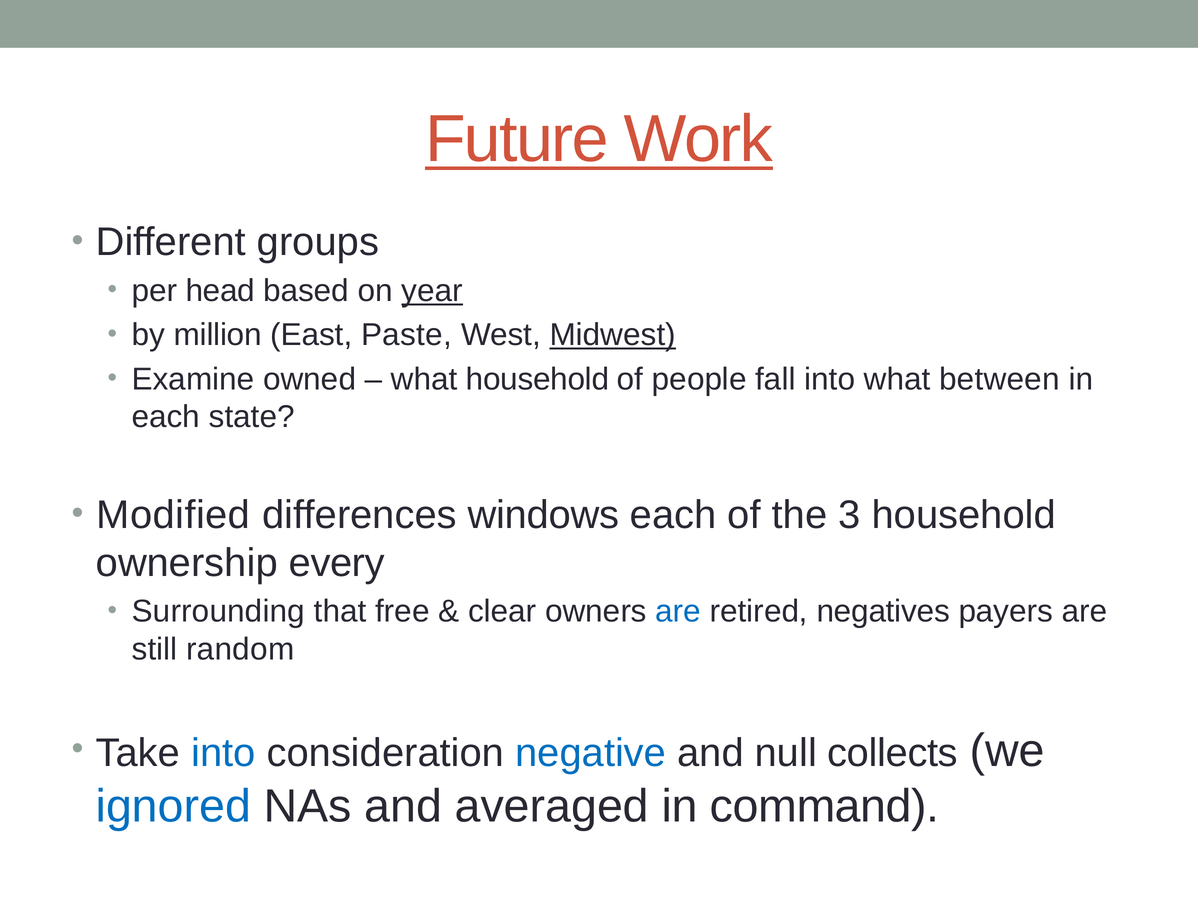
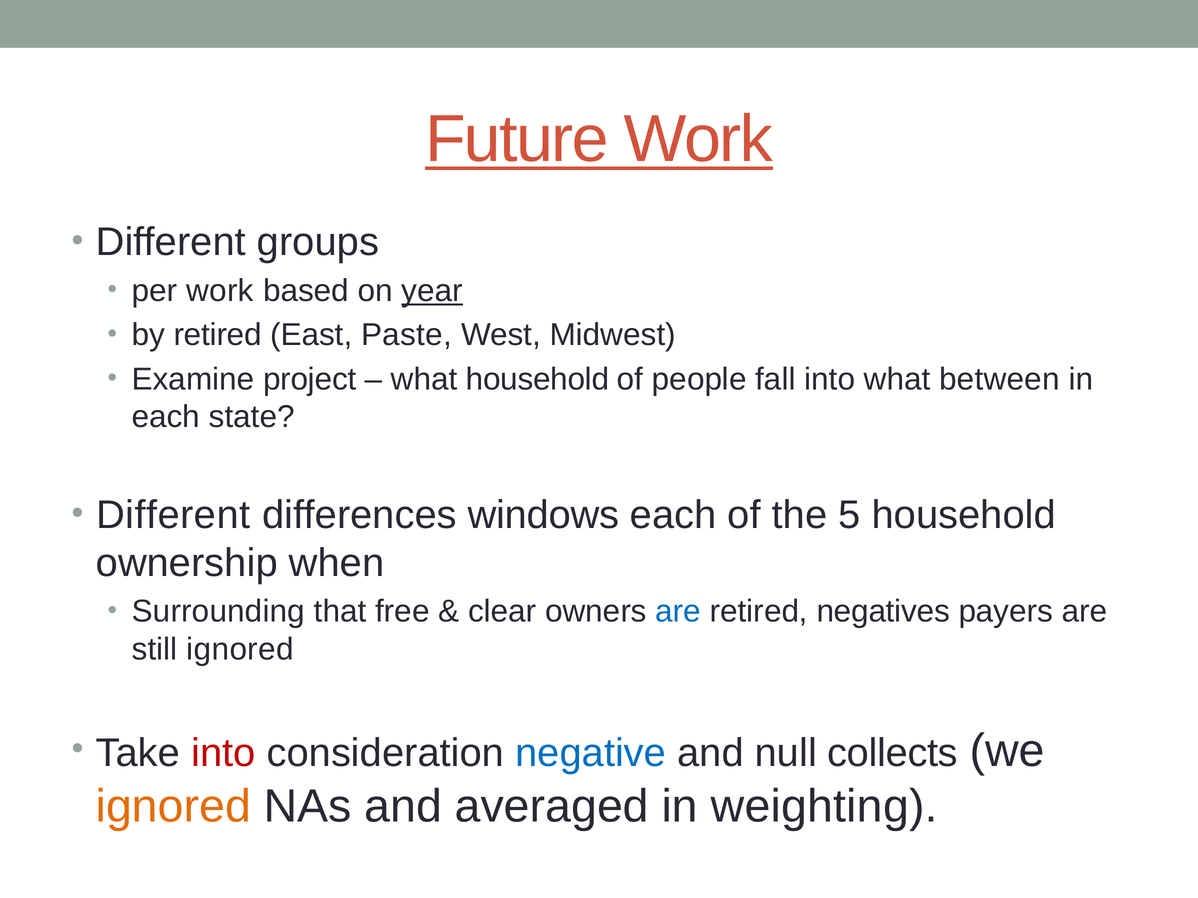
per head: head -> work (220, 291)
by million: million -> retired (218, 335)
Midwest underline: present -> none (613, 335)
owned: owned -> project (310, 379)
Modified: Modified -> Different (173, 515)
3: 3 -> 5 (849, 515)
every: every -> when (337, 563)
still random: random -> ignored (240, 650)
into colour: blue -> red (223, 753)
ignored colour: blue -> orange (173, 807)
command: command -> weighting (824, 807)
